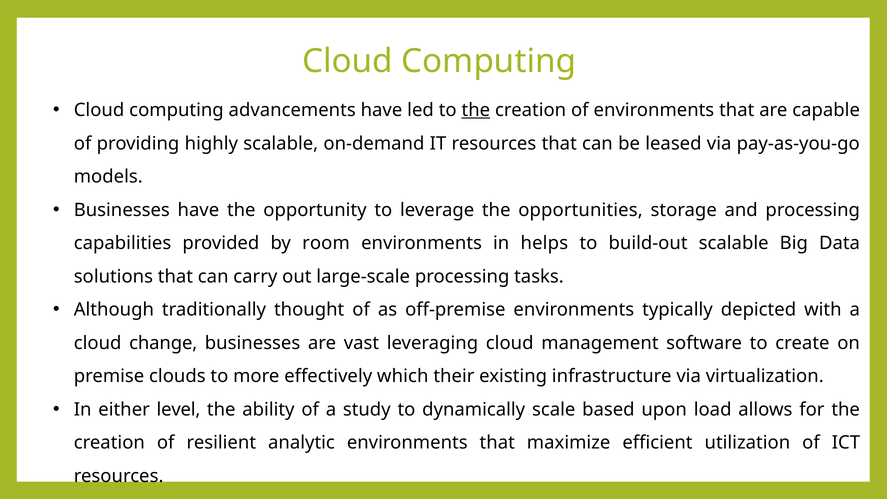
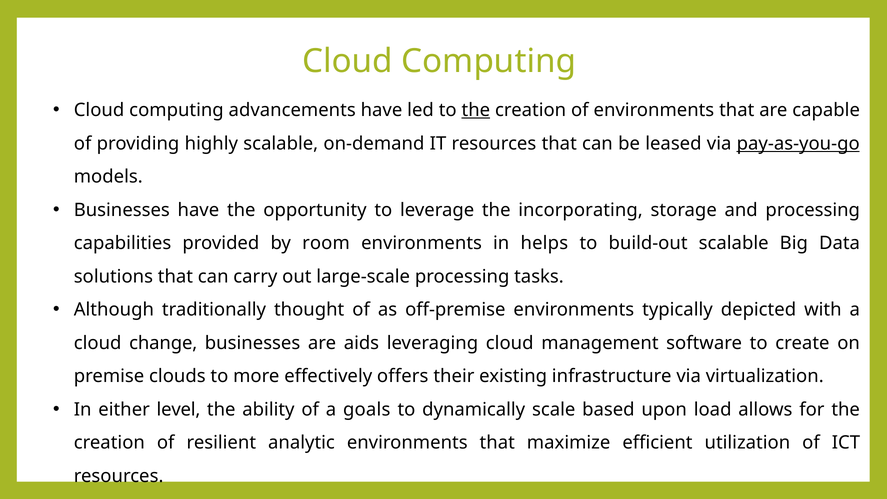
pay-as-you-go underline: none -> present (798, 143)
opportunities: opportunities -> incorporating (581, 210)
vast: vast -> aids (361, 343)
which: which -> offers (403, 376)
study: study -> goals (367, 410)
